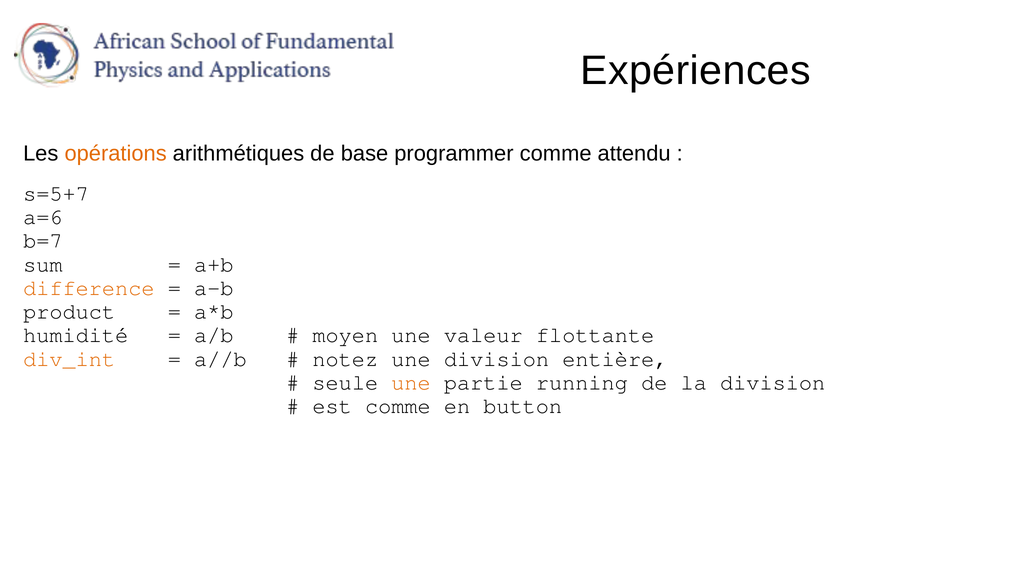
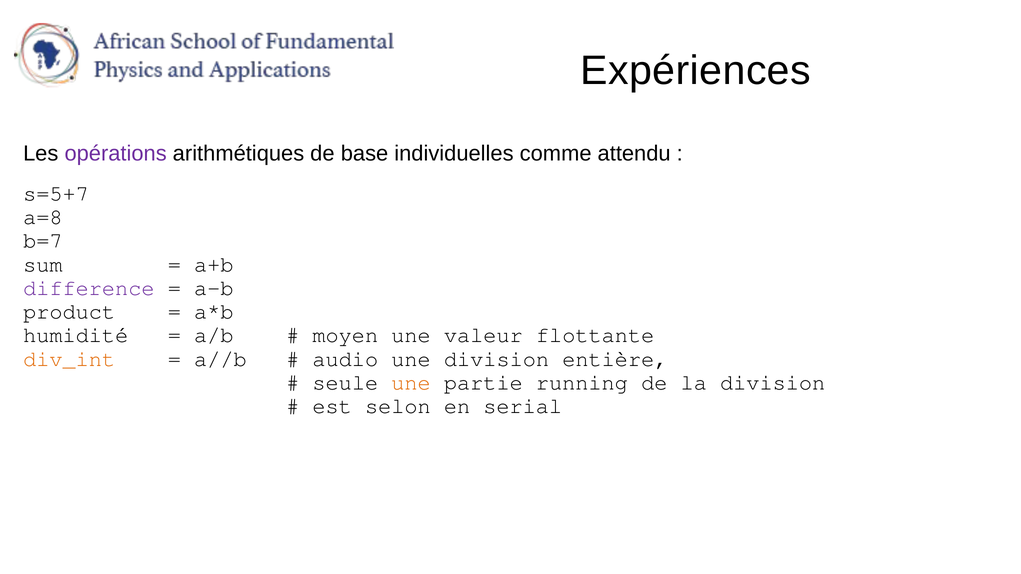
opérations colour: orange -> purple (116, 154)
programmer: programmer -> individuelles (454, 154)
a=6: a=6 -> a=8 (43, 217)
difference colour: orange -> purple (89, 288)
notez: notez -> audio (345, 359)
est comme: comme -> selon (398, 406)
button: button -> serial (523, 406)
